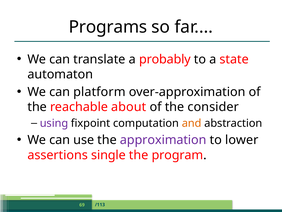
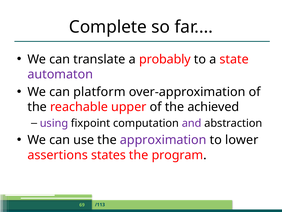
Programs: Programs -> Complete (108, 27)
automaton colour: black -> purple (60, 74)
about: about -> upper (129, 107)
consider: consider -> achieved (213, 107)
and colour: orange -> purple (192, 123)
single: single -> states (108, 155)
